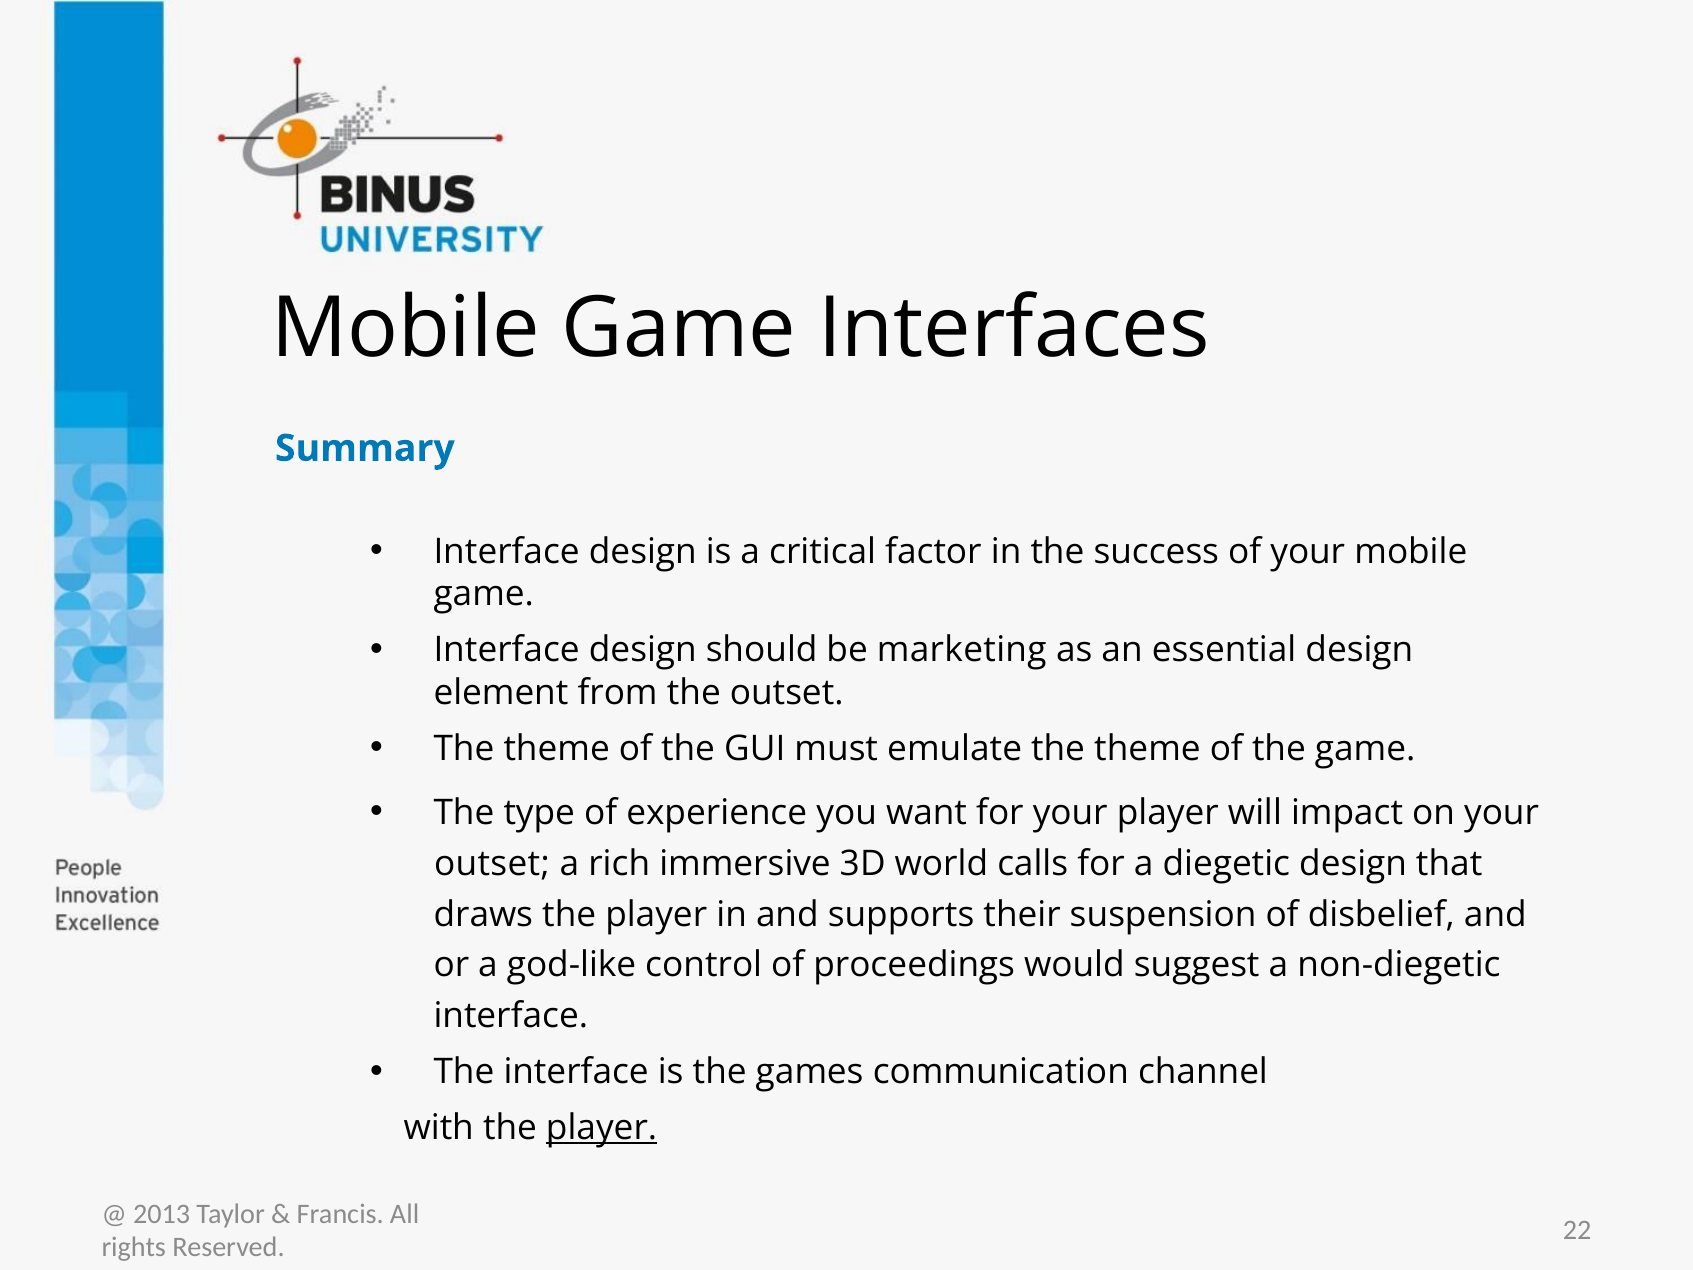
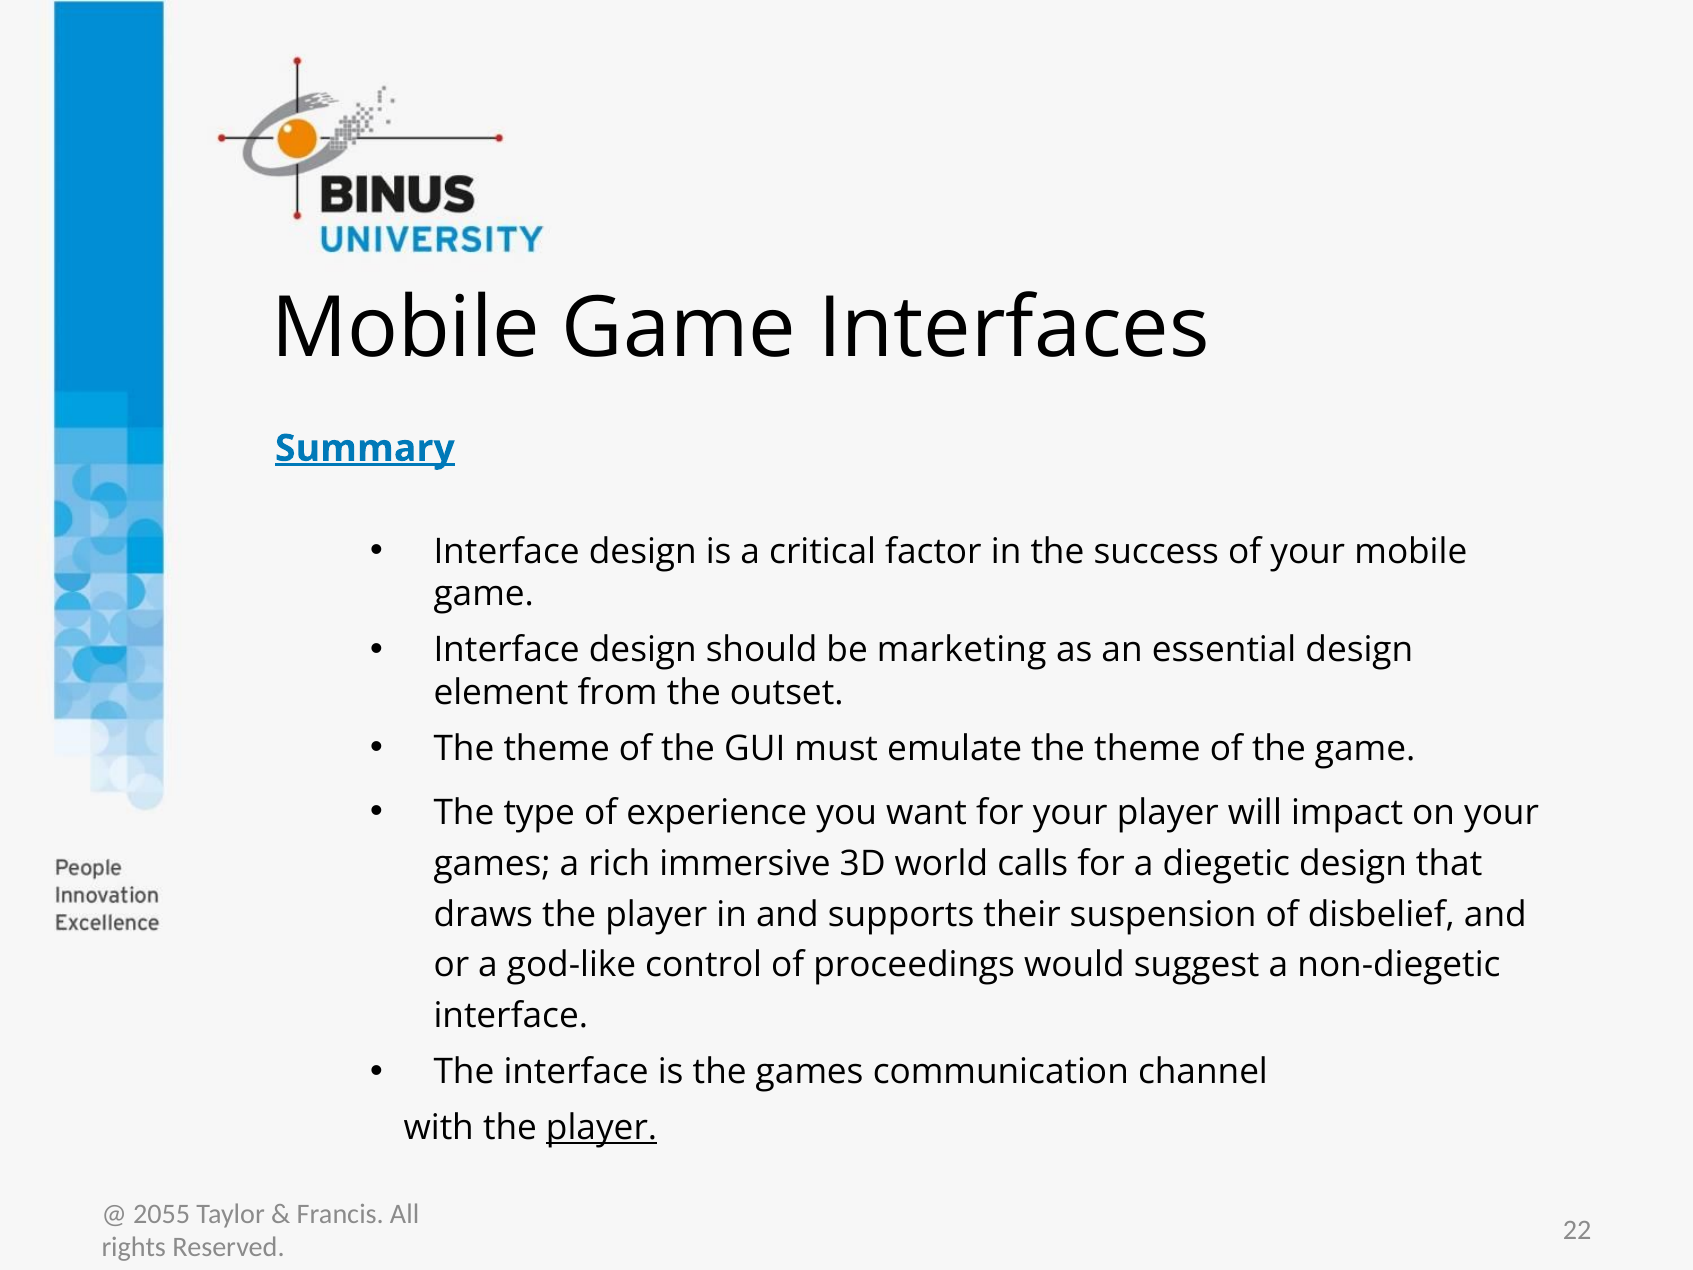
Summary underline: none -> present (365, 448)
outset: outset -> games (492, 864)
2013: 2013 -> 2055 (162, 1214)
